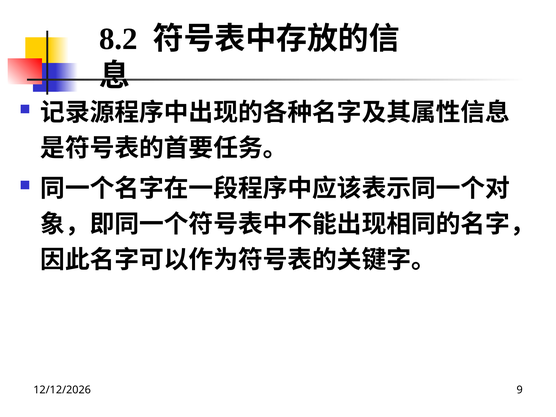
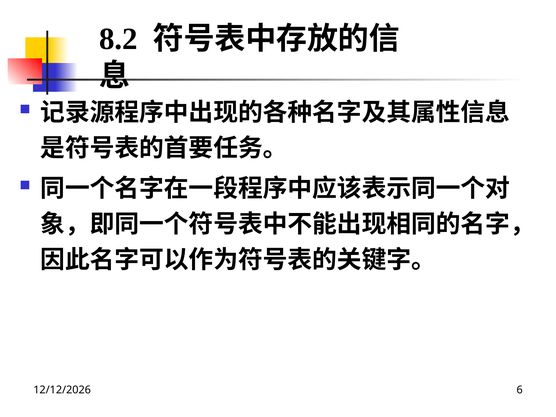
9: 9 -> 6 (520, 390)
